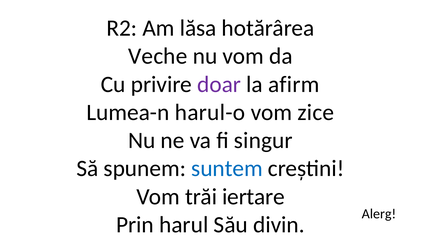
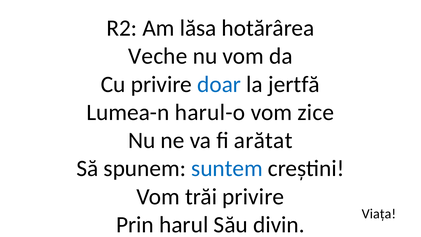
doar colour: purple -> blue (219, 84)
afirm: afirm -> jertfă (294, 84)
singur: singur -> arătat (263, 140)
trăi iertare: iertare -> privire (253, 197)
Alerg: Alerg -> Viața (379, 214)
